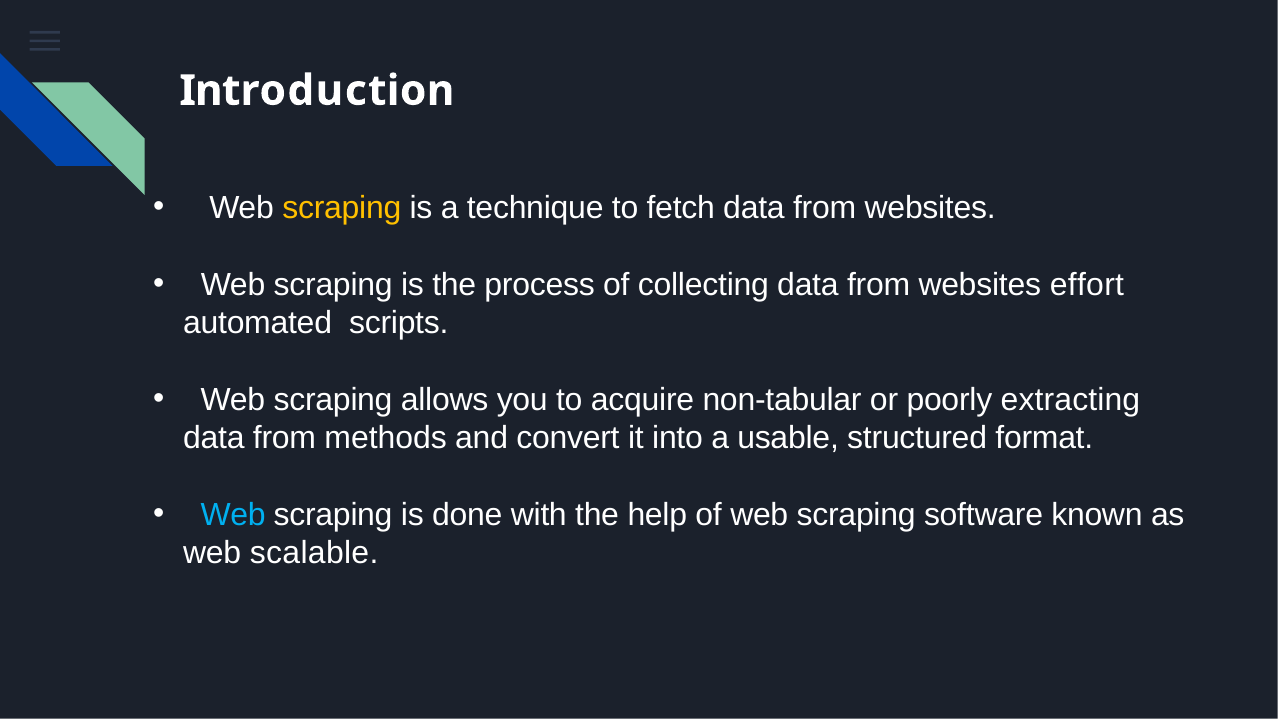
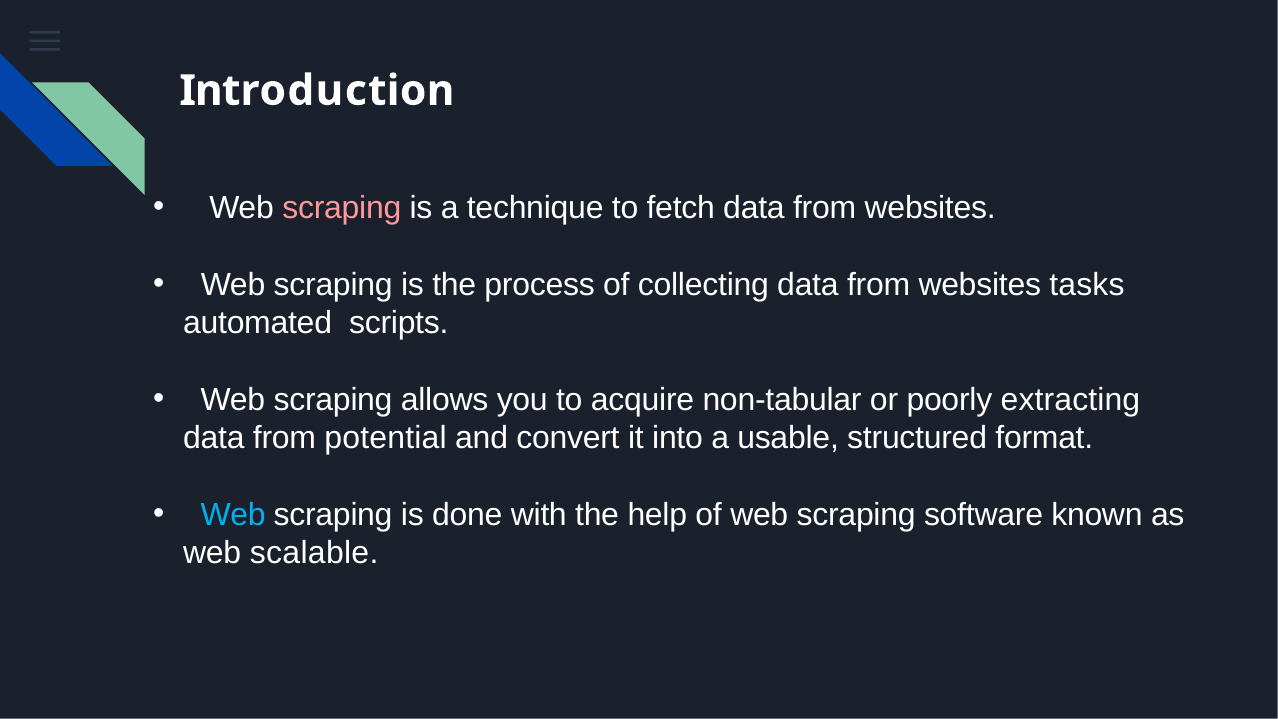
scraping colour: yellow -> pink (342, 208)
effort: effort -> tasks (1087, 285)
methods: methods -> potential (386, 438)
